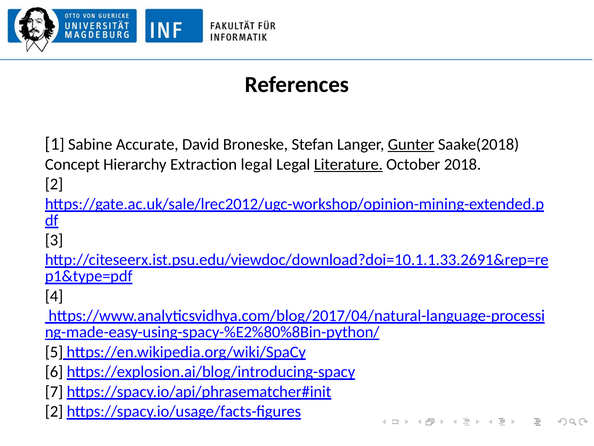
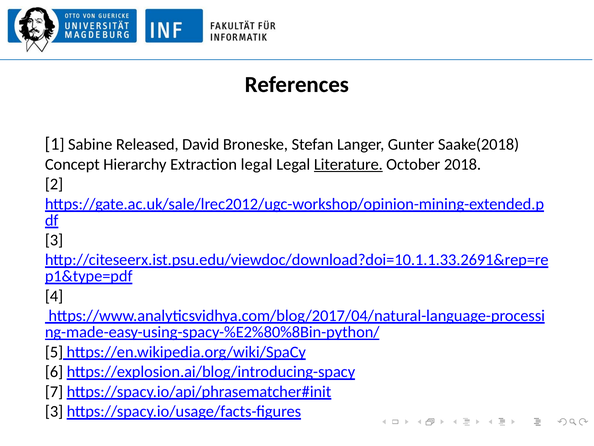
Accurate: Accurate -> Released (147, 145)
Gunter underline: present -> none (411, 145)
2: 2 -> 3 (54, 411)
